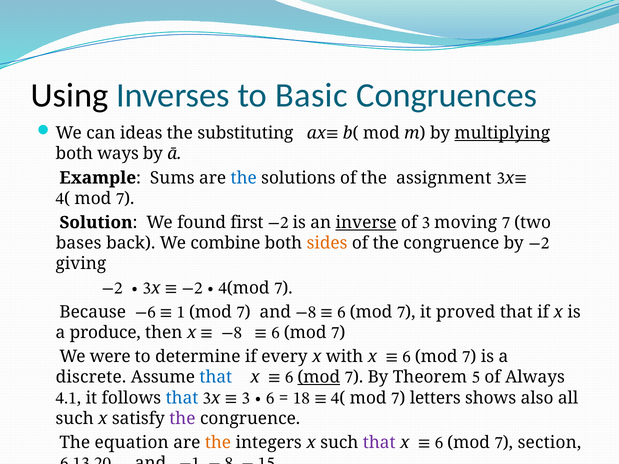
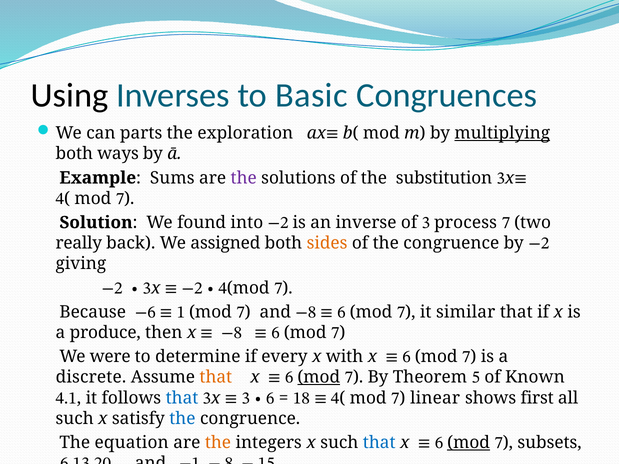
ideas: ideas -> parts (141, 133)
substituting: substituting -> exploration (245, 133)
the colour: blue -> purple (244, 178)
assignment: assignment -> substitution (444, 178)
first: first -> into (247, 223)
inverse underline: present -> none (366, 223)
moving: moving -> process (466, 223)
bases: bases -> really (79, 243)
combine: combine -> assigned (225, 243)
proved: proved -> similar (466, 312)
that colour: blue -> orange (216, 377)
Always: Always -> Known (535, 377)
letters: letters -> linear (435, 398)
also: also -> first (537, 398)
the colour: purple -> blue (182, 419)
that colour: purple -> blue (379, 443)
mod underline: none -> present (469, 443)
section: section -> subsets (550, 443)
